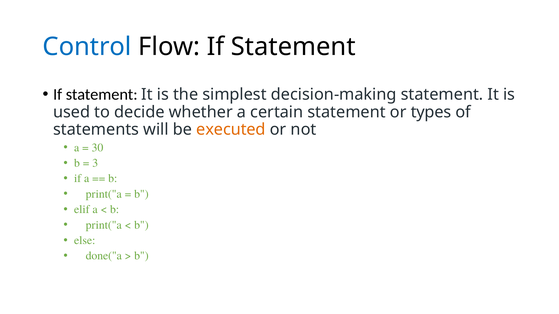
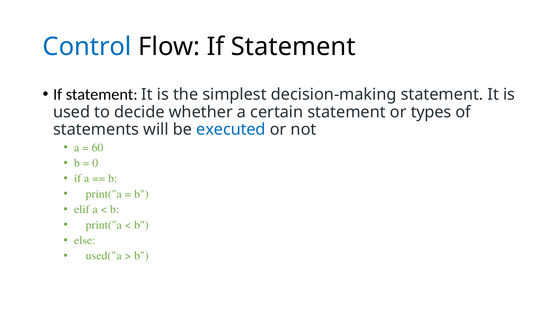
executed colour: orange -> blue (231, 130)
30: 30 -> 60 (97, 148)
3: 3 -> 0 (95, 163)
done("a: done("a -> used("a (104, 256)
